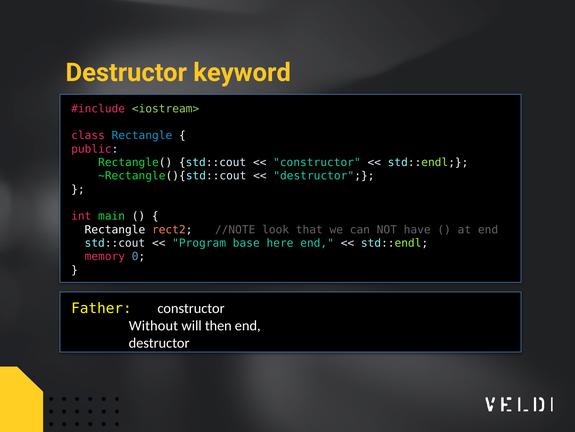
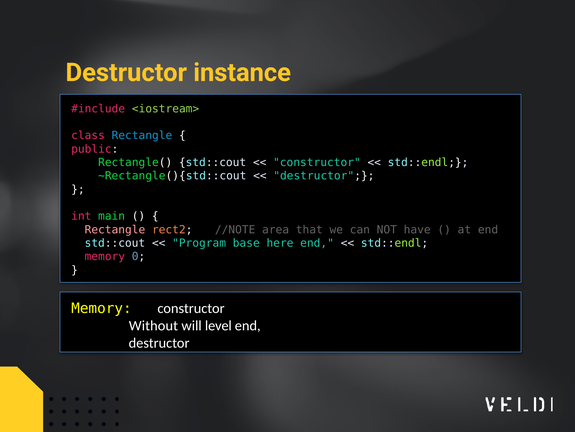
keyword: keyword -> instance (242, 72)
Rectangle colour: white -> pink (115, 229)
look: look -> area (276, 229)
Father: Father -> Memory (101, 308)
then: then -> level (218, 325)
